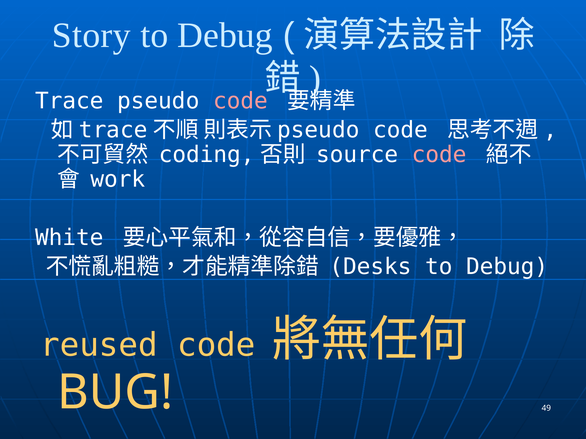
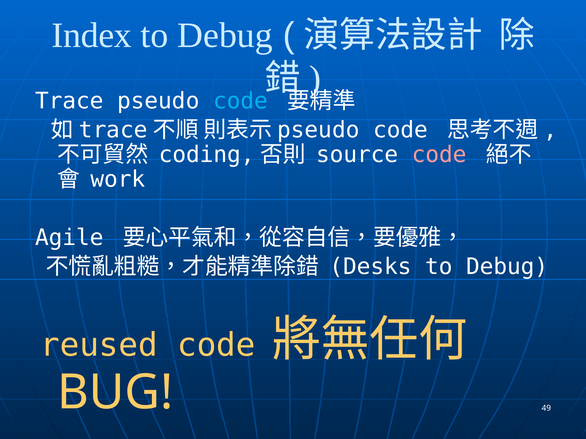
Story: Story -> Index (92, 35)
code colour: pink -> light blue (240, 101)
White: White -> Agile (69, 238)
